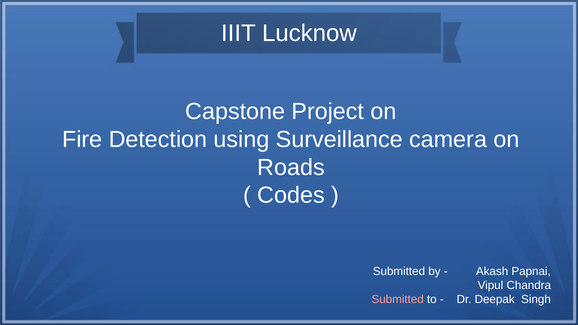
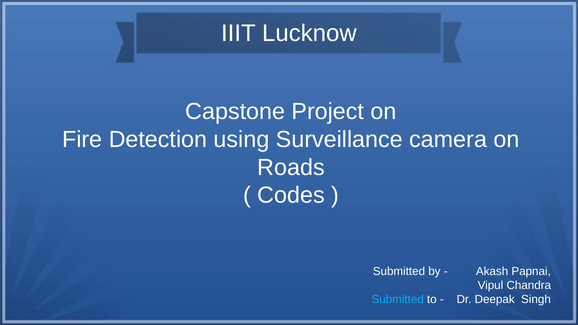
Submitted colour: pink -> light blue (398, 299)
